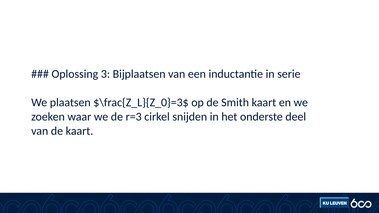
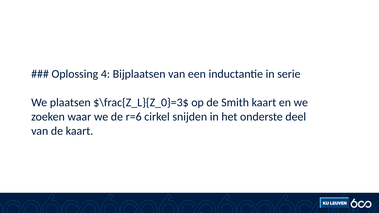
3: 3 -> 4 (105, 74)
r=3: r=3 -> r=6 (134, 117)
